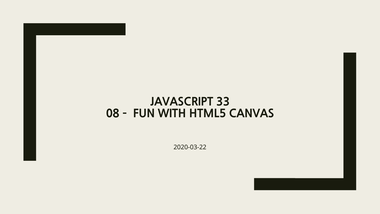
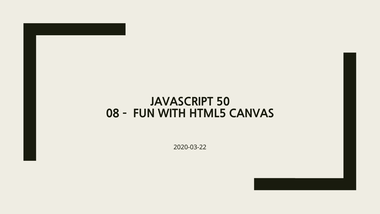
33: 33 -> 50 (223, 102)
